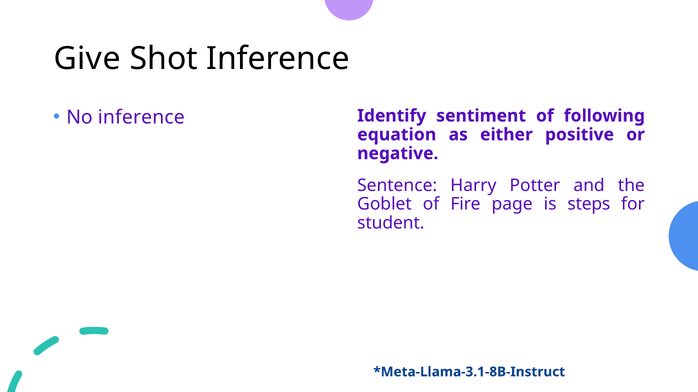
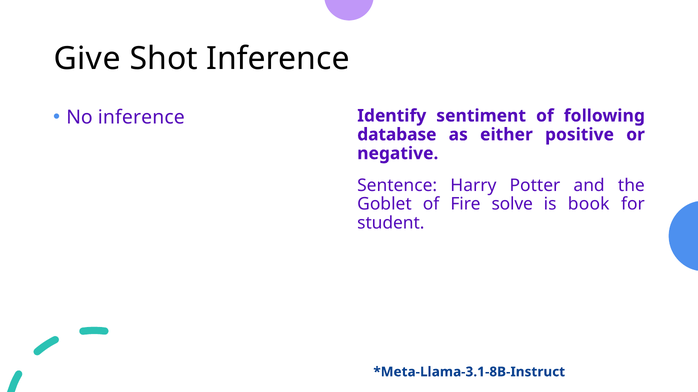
equation: equation -> database (397, 135)
page: page -> solve (512, 204)
steps: steps -> book (589, 204)
